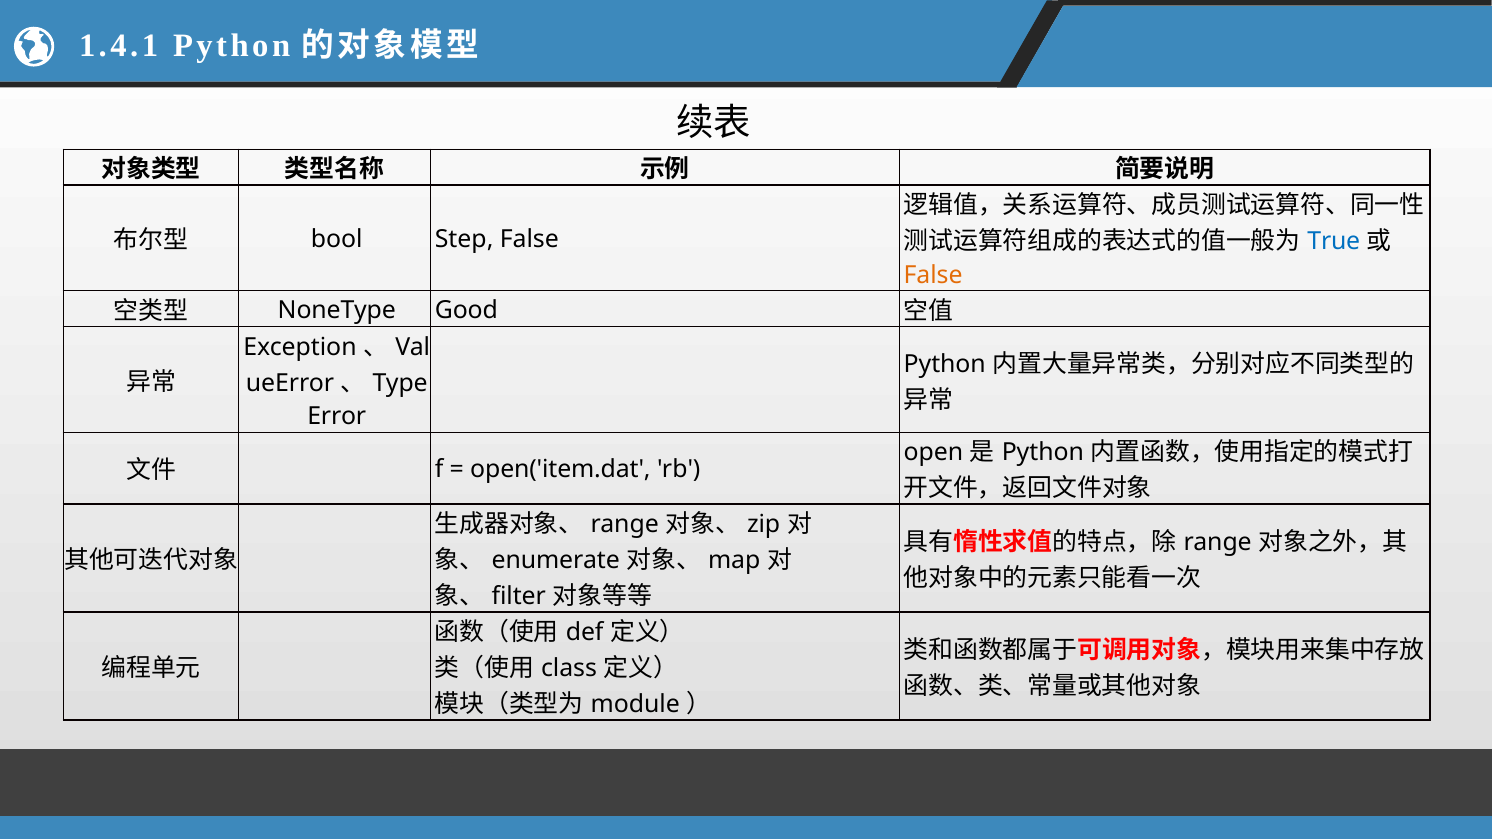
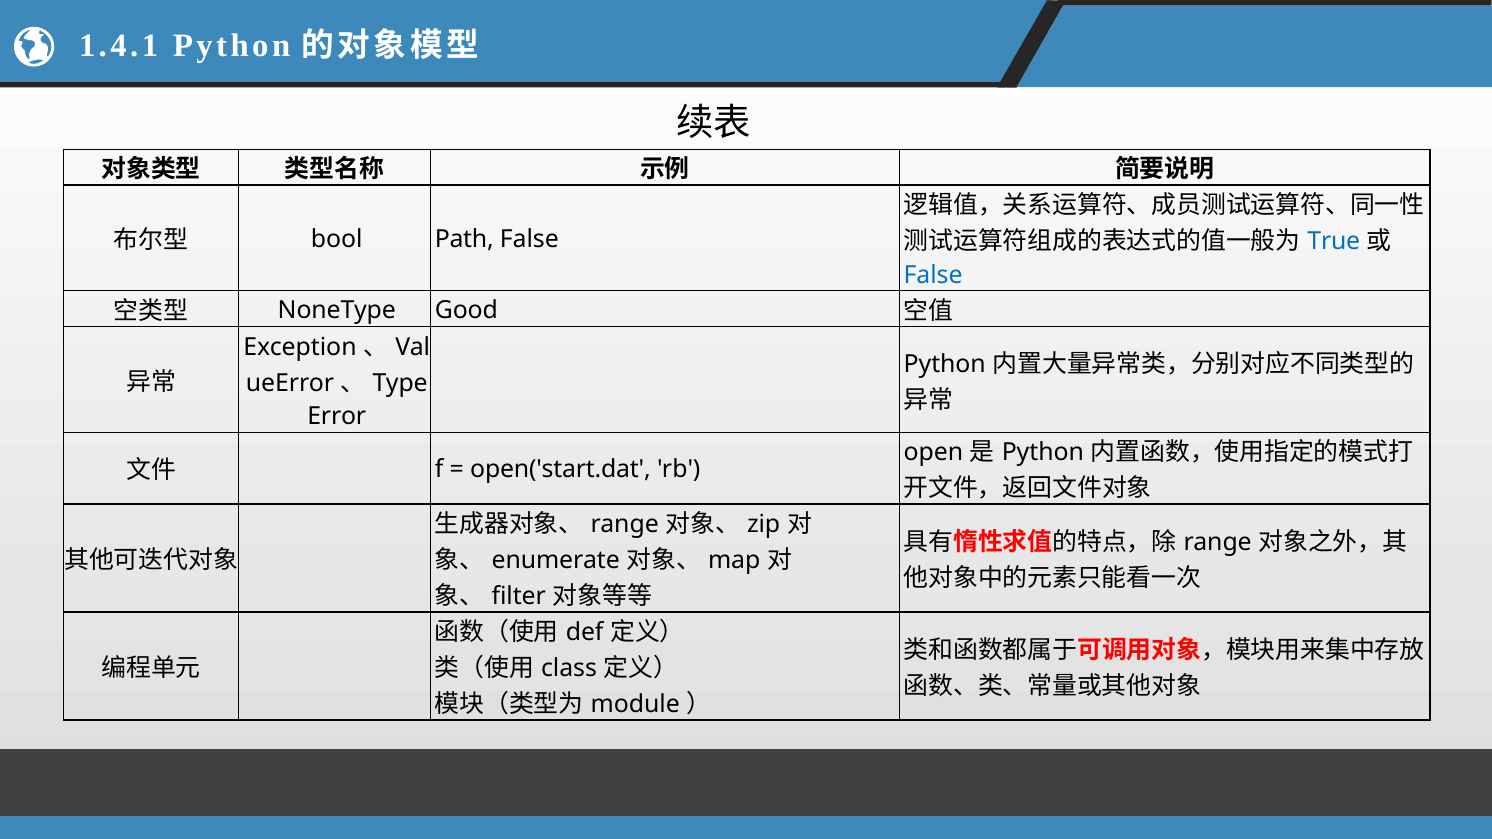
Step: Step -> Path (464, 239)
False colour: orange -> blue (933, 275)
open('item.dat: open('item.dat -> open('start.dat (560, 470)
